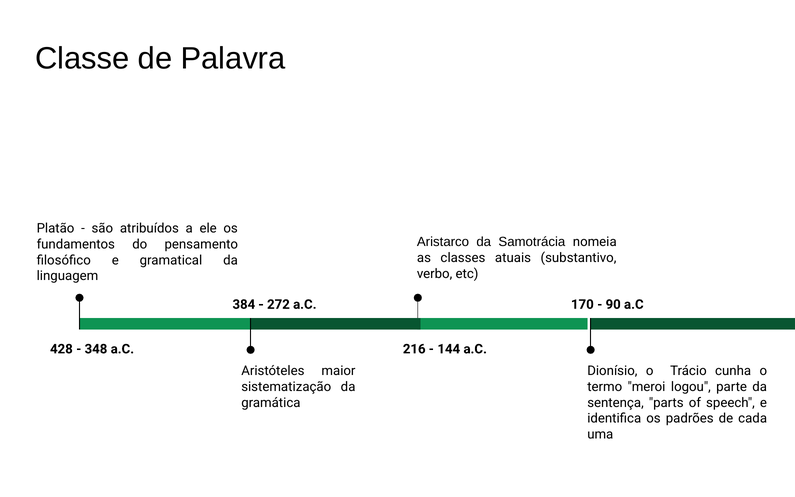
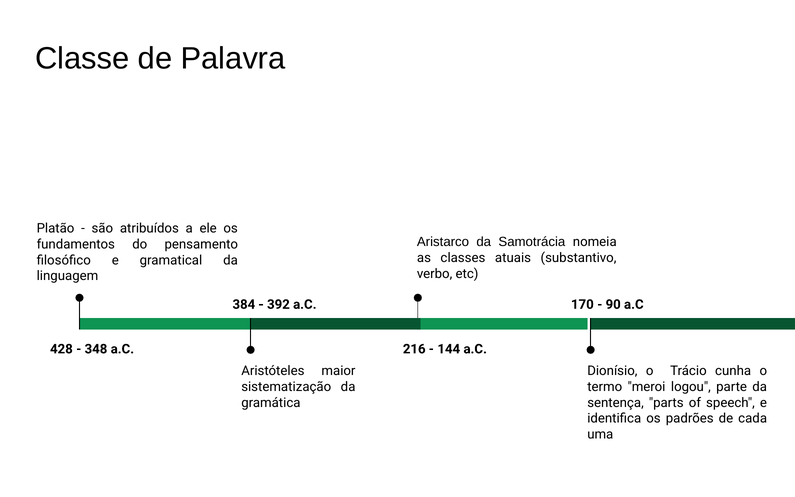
272: 272 -> 392 (278, 304)
